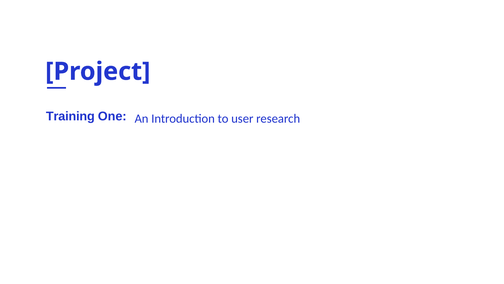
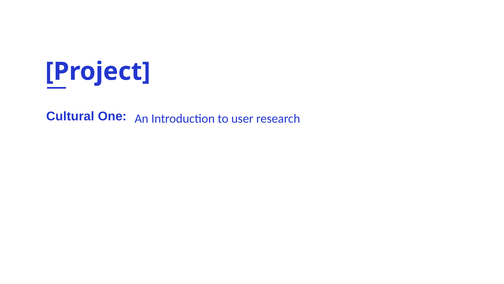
Training: Training -> Cultural (70, 116)
